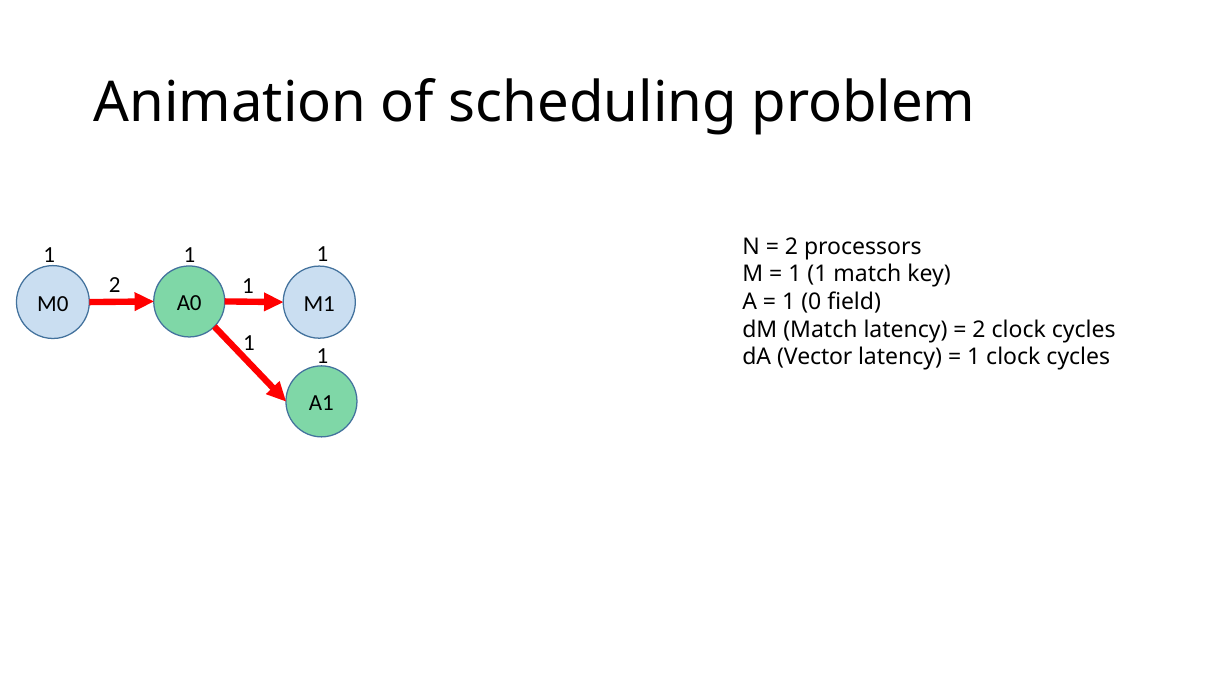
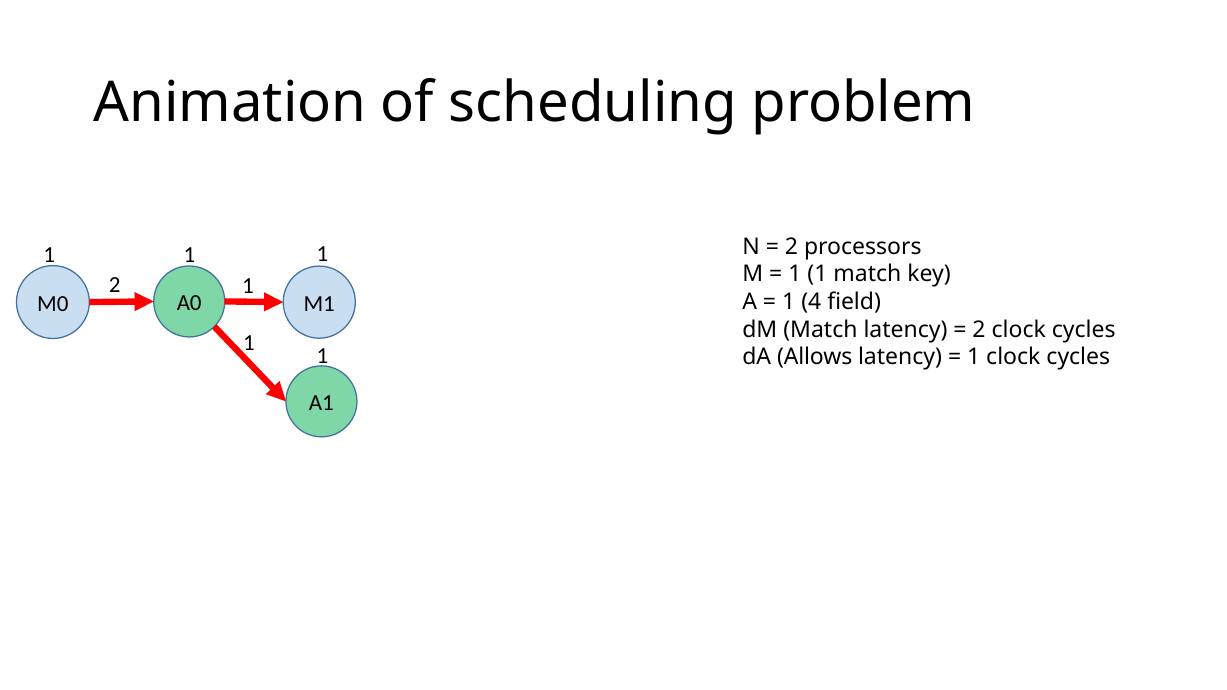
0: 0 -> 4 (811, 302)
Vector: Vector -> Allows (815, 357)
